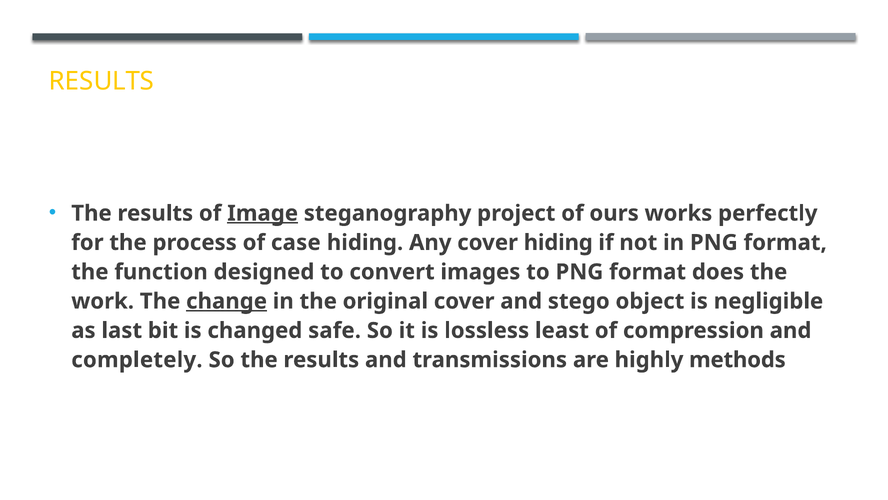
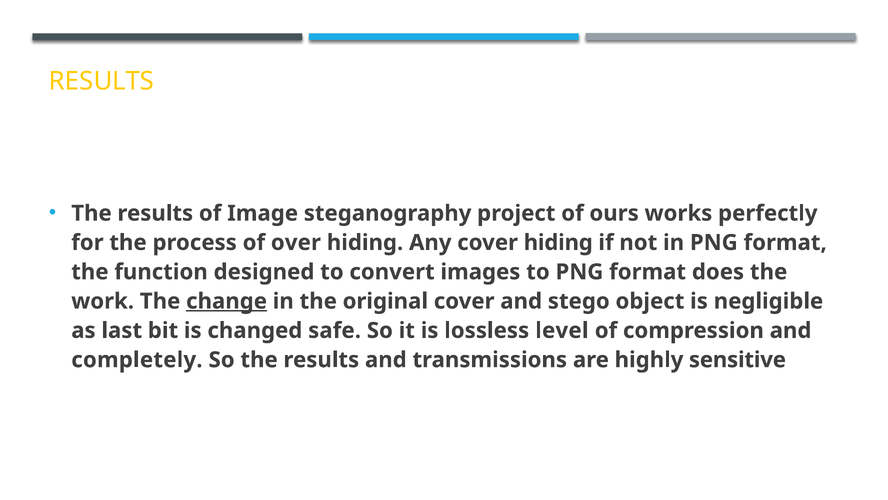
Image underline: present -> none (263, 213)
case: case -> over (296, 242)
least: least -> level (562, 330)
methods: methods -> sensitive (737, 360)
